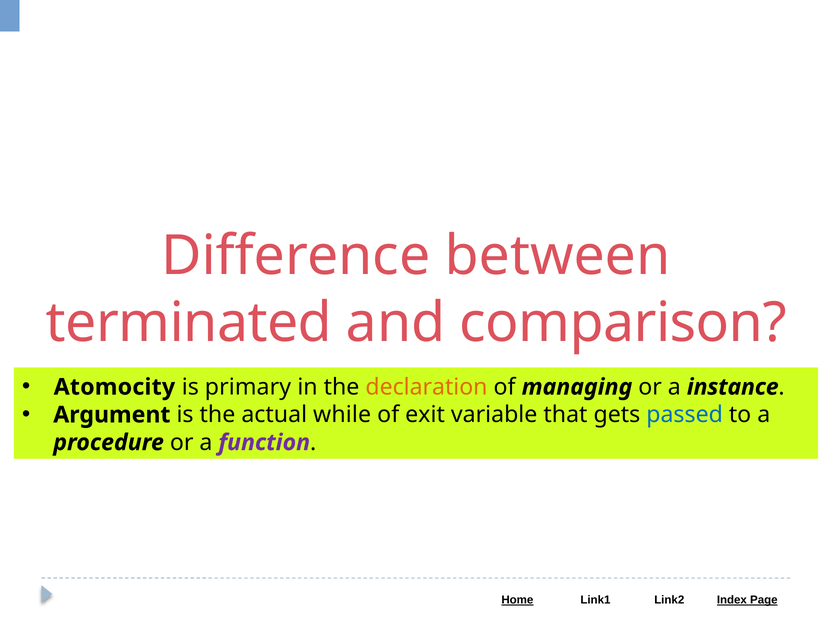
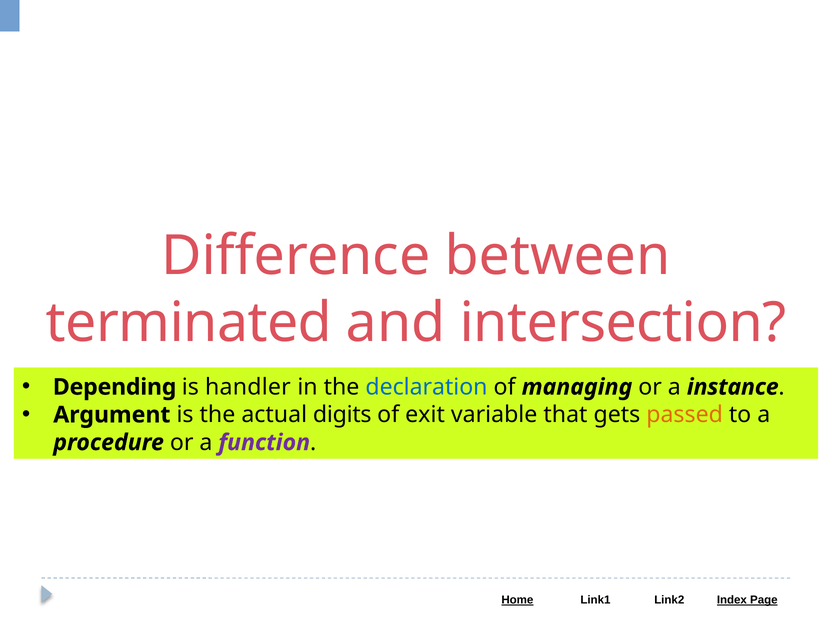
comparison: comparison -> intersection (623, 323)
Atomocity: Atomocity -> Depending (115, 387)
primary: primary -> handler (248, 387)
declaration colour: orange -> blue (427, 387)
while: while -> digits (342, 415)
passed colour: blue -> orange (685, 415)
